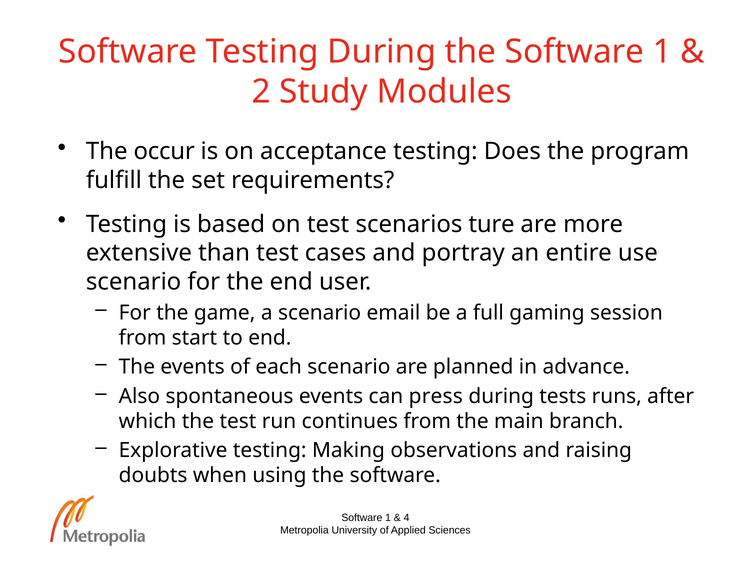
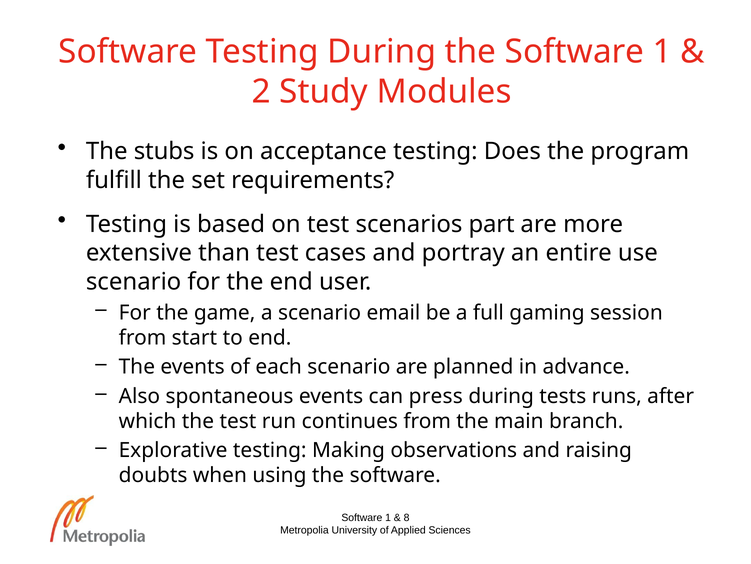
occur: occur -> stubs (164, 151)
ture: ture -> part (492, 224)
4: 4 -> 8 (407, 517)
